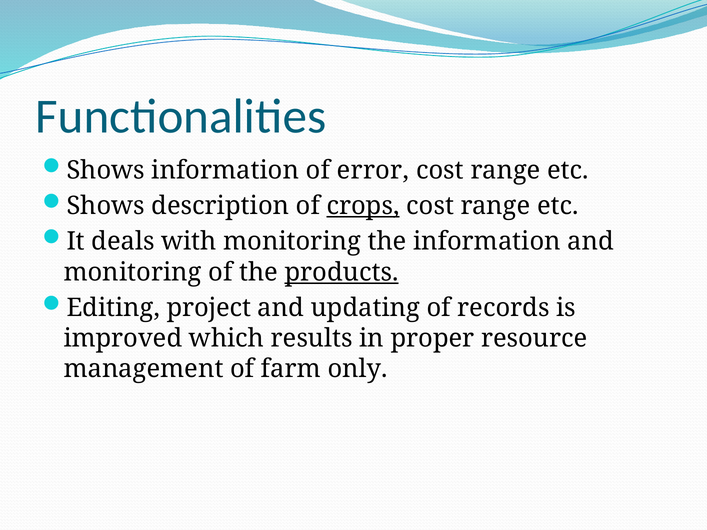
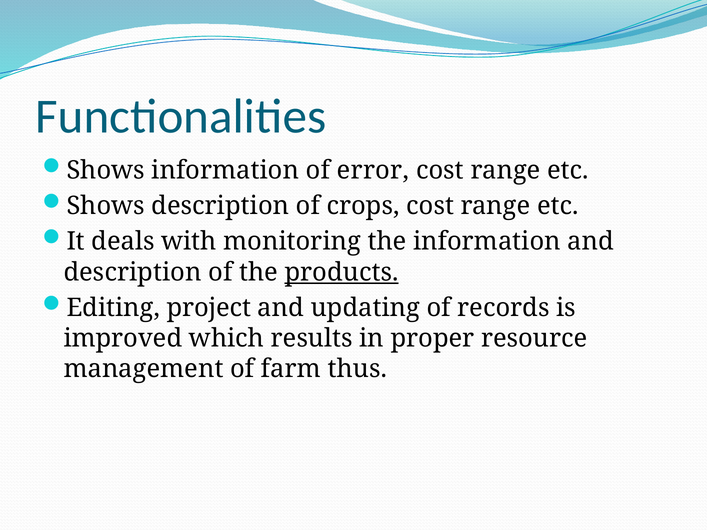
crops underline: present -> none (363, 206)
monitoring: monitoring -> description (133, 272)
only: only -> thus (357, 369)
